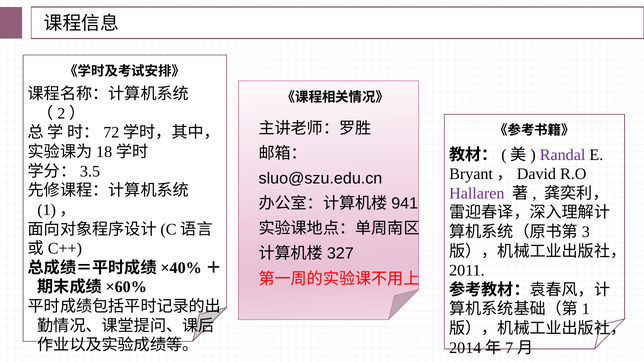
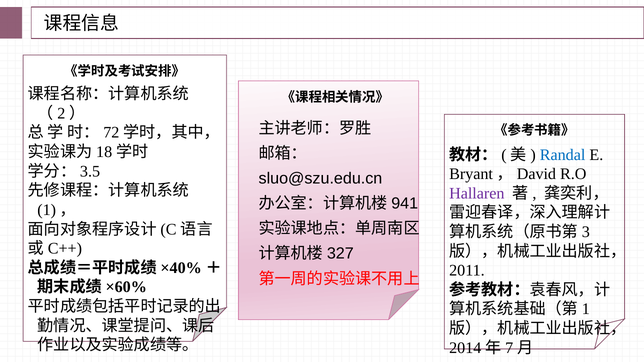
Randal colour: purple -> blue (563, 155)
